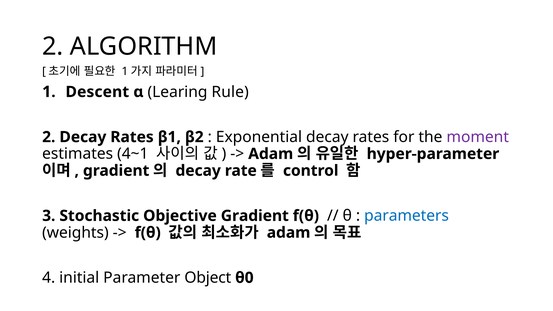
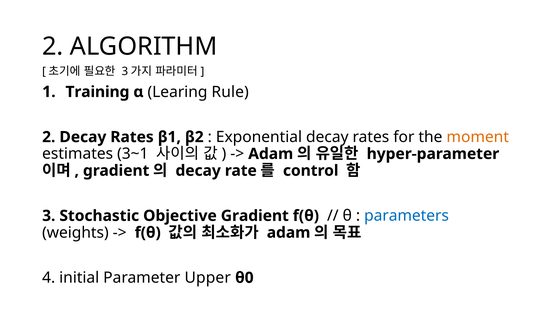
1: 1 -> 3 (125, 72)
Descent: Descent -> Training (97, 92)
moment colour: purple -> orange (478, 137)
4~1: 4~1 -> 3~1 (133, 154)
Object: Object -> Upper (208, 278)
